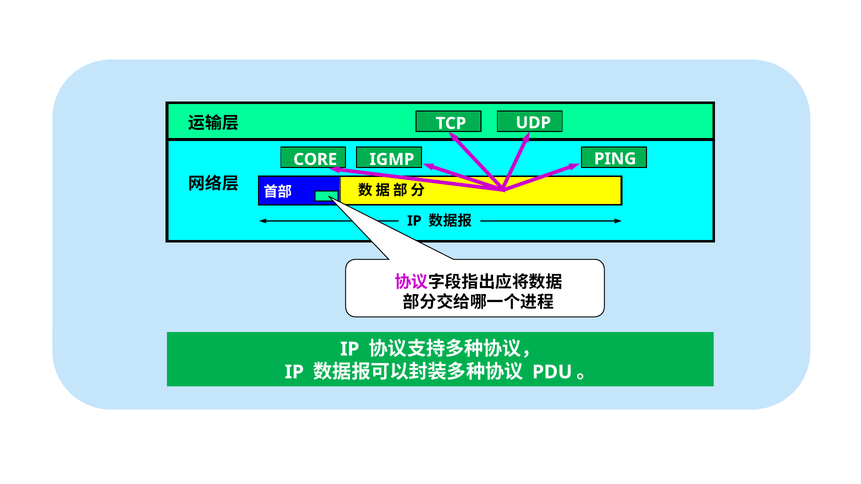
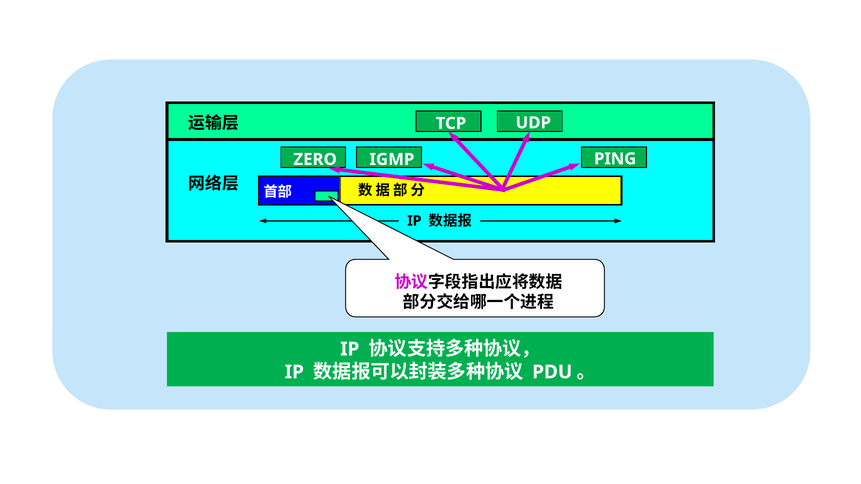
CORE: CORE -> ZERO (315, 160)
